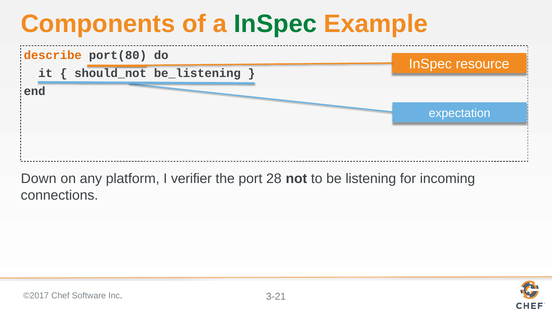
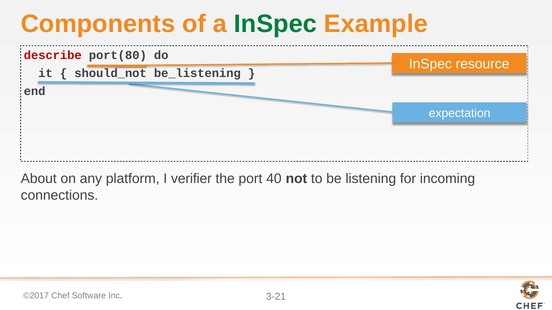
describe colour: orange -> red (53, 55)
Down: Down -> About (39, 179)
28: 28 -> 40 (274, 179)
